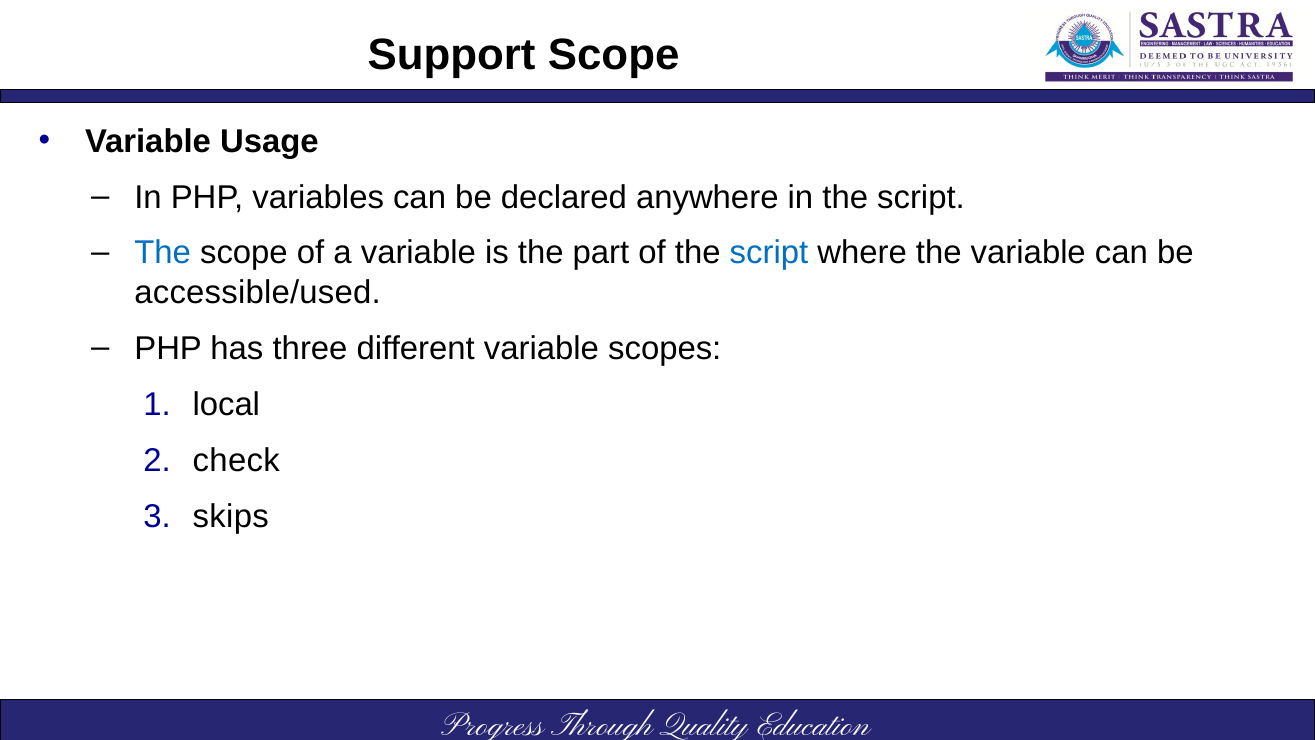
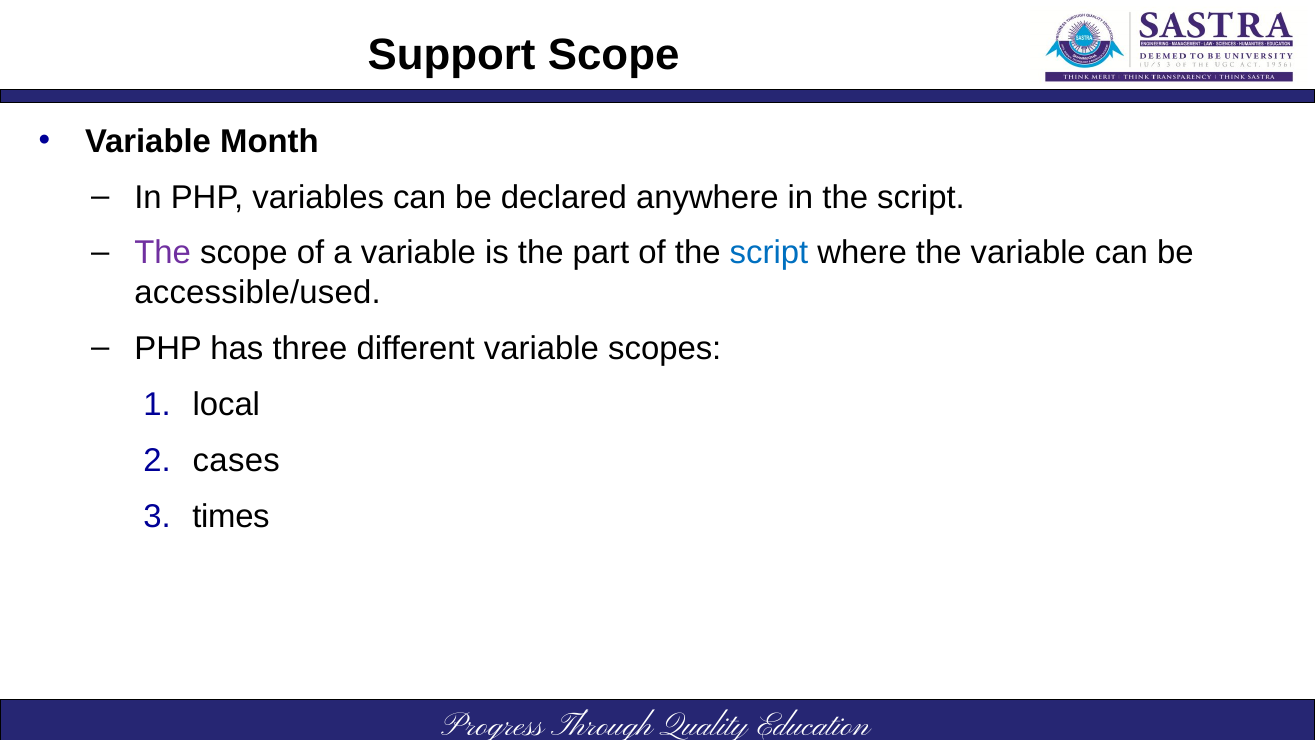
Usage: Usage -> Month (269, 141)
The colour: blue -> purple (163, 253)
check: check -> cases (236, 460)
skips: skips -> times (231, 516)
